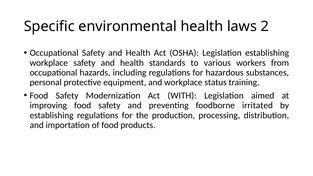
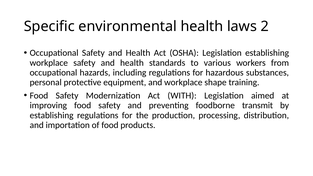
status: status -> shape (216, 83)
irritated: irritated -> transmit (258, 105)
